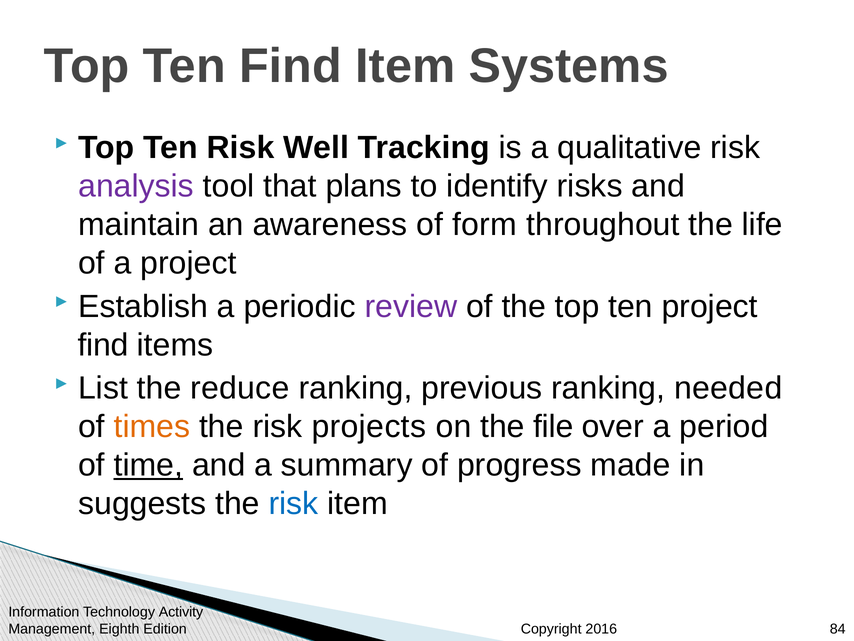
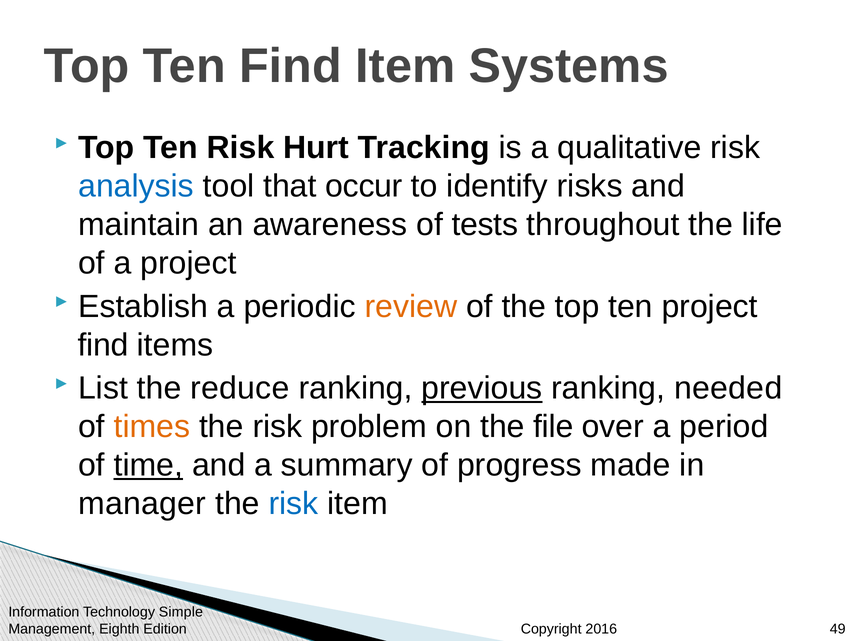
Well: Well -> Hurt (316, 148)
analysis colour: purple -> blue (136, 186)
plans: plans -> occur (364, 186)
form: form -> tests (485, 225)
review colour: purple -> orange (411, 306)
previous underline: none -> present (482, 388)
projects: projects -> problem (369, 426)
suggests: suggests -> manager (142, 503)
Activity: Activity -> Simple (181, 612)
84: 84 -> 49 (838, 629)
